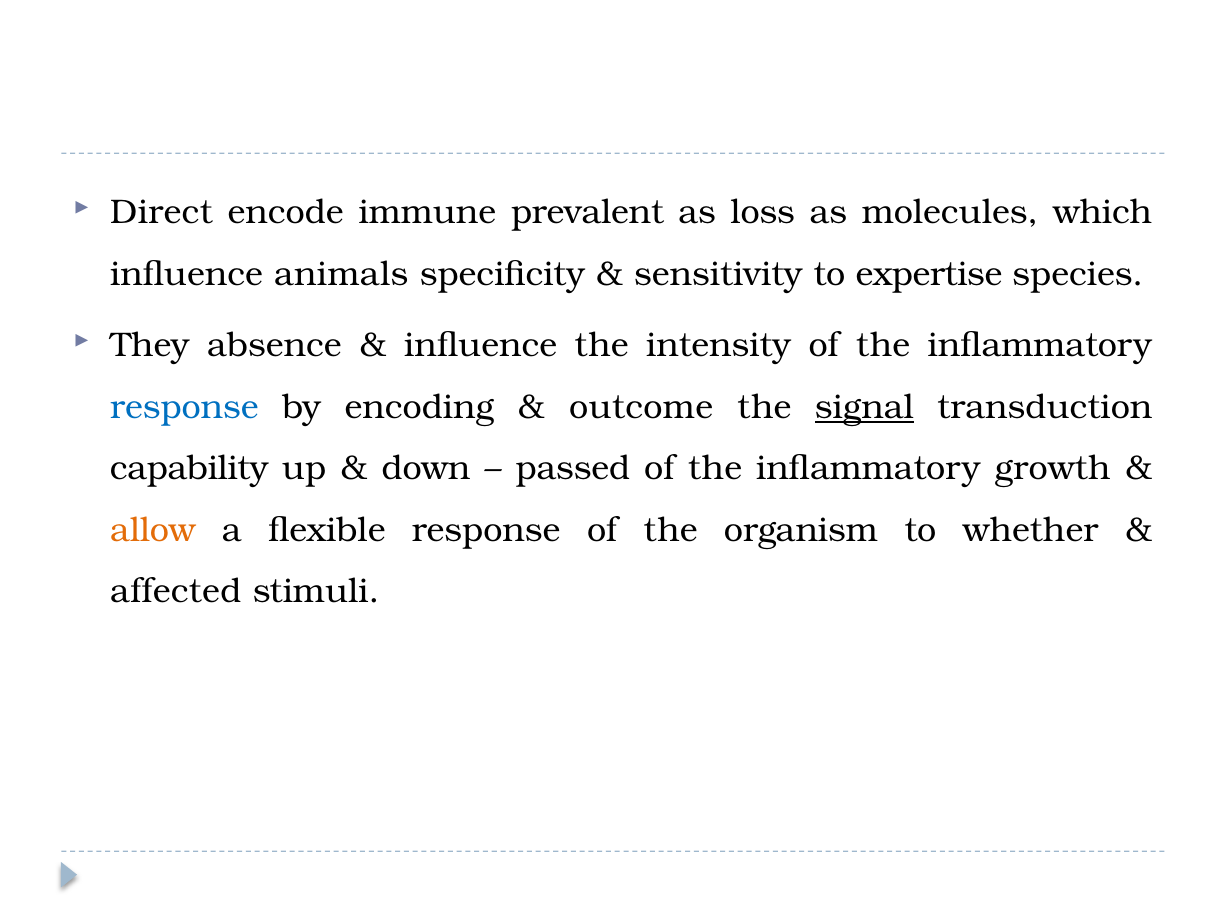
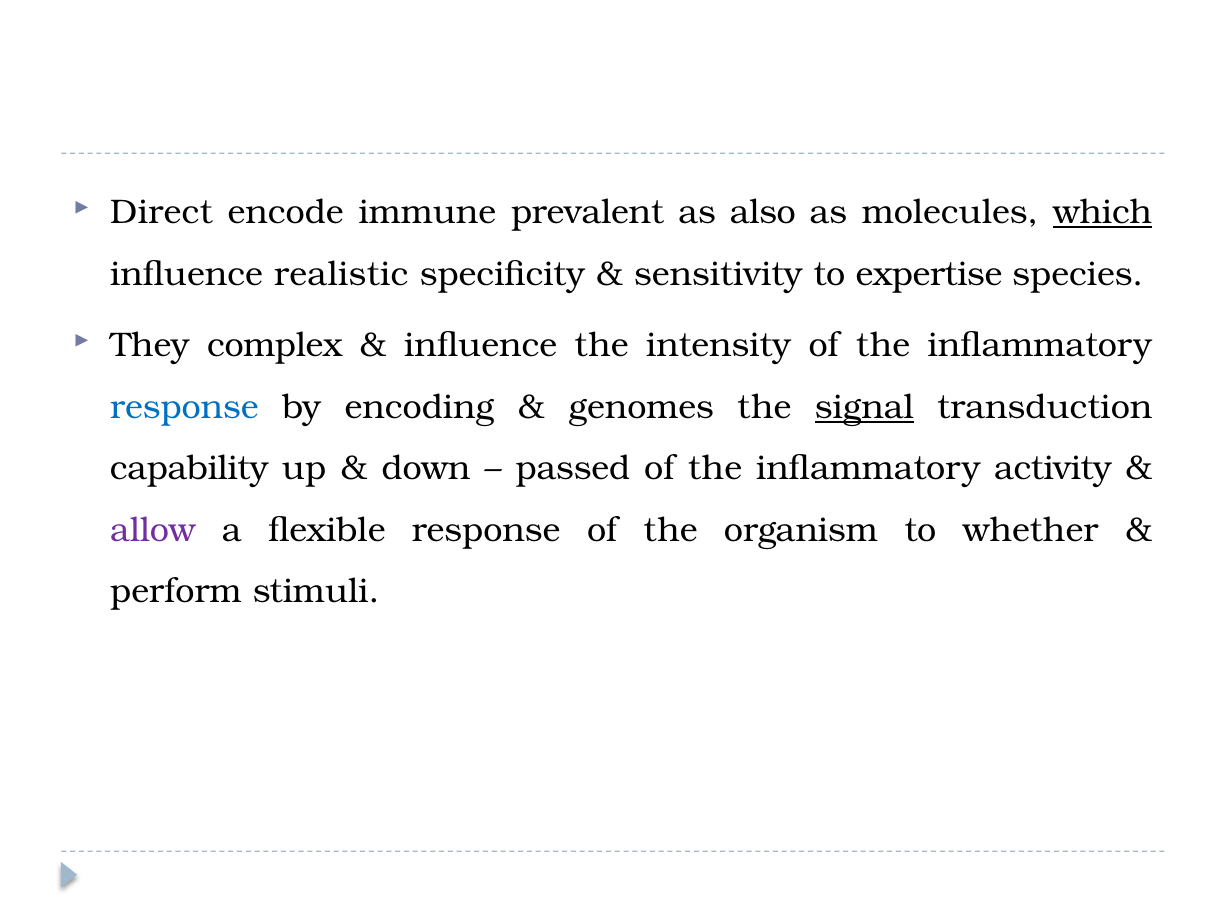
loss: loss -> also (763, 213)
which underline: none -> present (1103, 213)
animals: animals -> realistic (341, 274)
absence: absence -> complex (275, 346)
outcome: outcome -> genomes (641, 407)
growth: growth -> activity (1053, 469)
allow colour: orange -> purple (153, 530)
affected: affected -> perform (176, 591)
